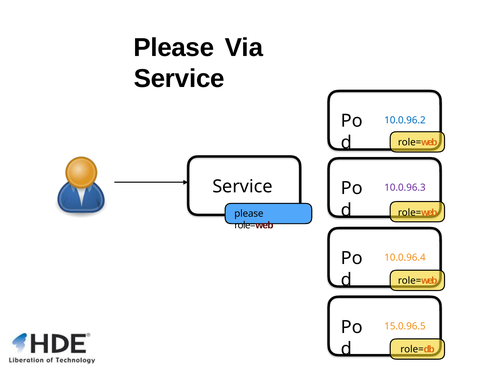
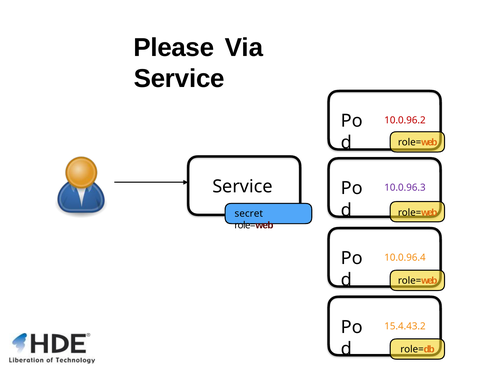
10.0.96.2 colour: blue -> red (405, 120)
please: please -> secret (249, 214)
15.0.96.5: 15.0.96.5 -> 15.4.43.2 (405, 326)
